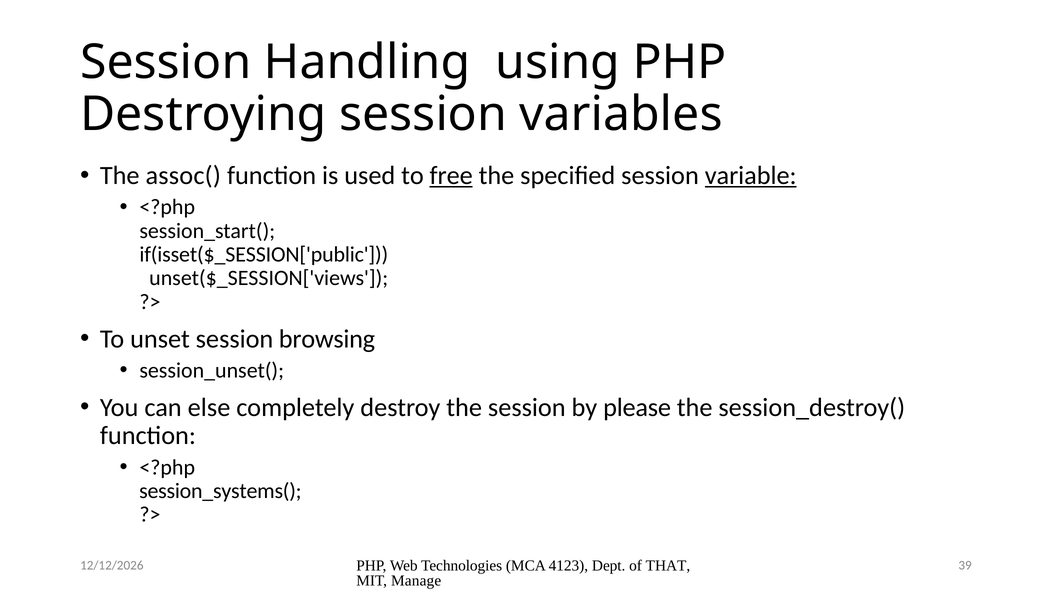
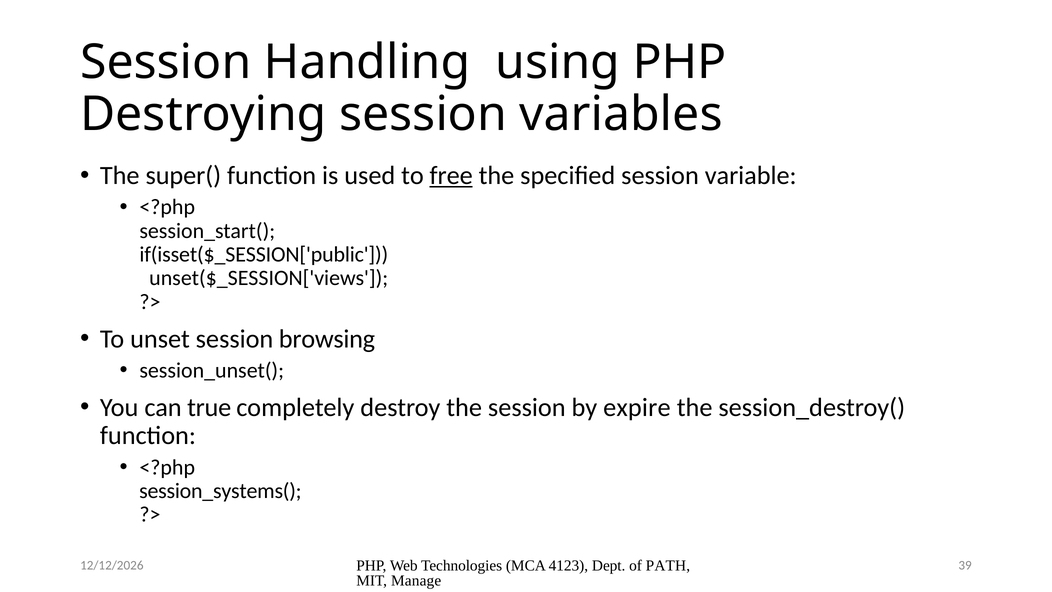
assoc(: assoc( -> super( (183, 176)
variable underline: present -> none (751, 176)
else: else -> true (209, 407)
please: please -> expire (637, 407)
THAT: THAT -> PATH (668, 565)
